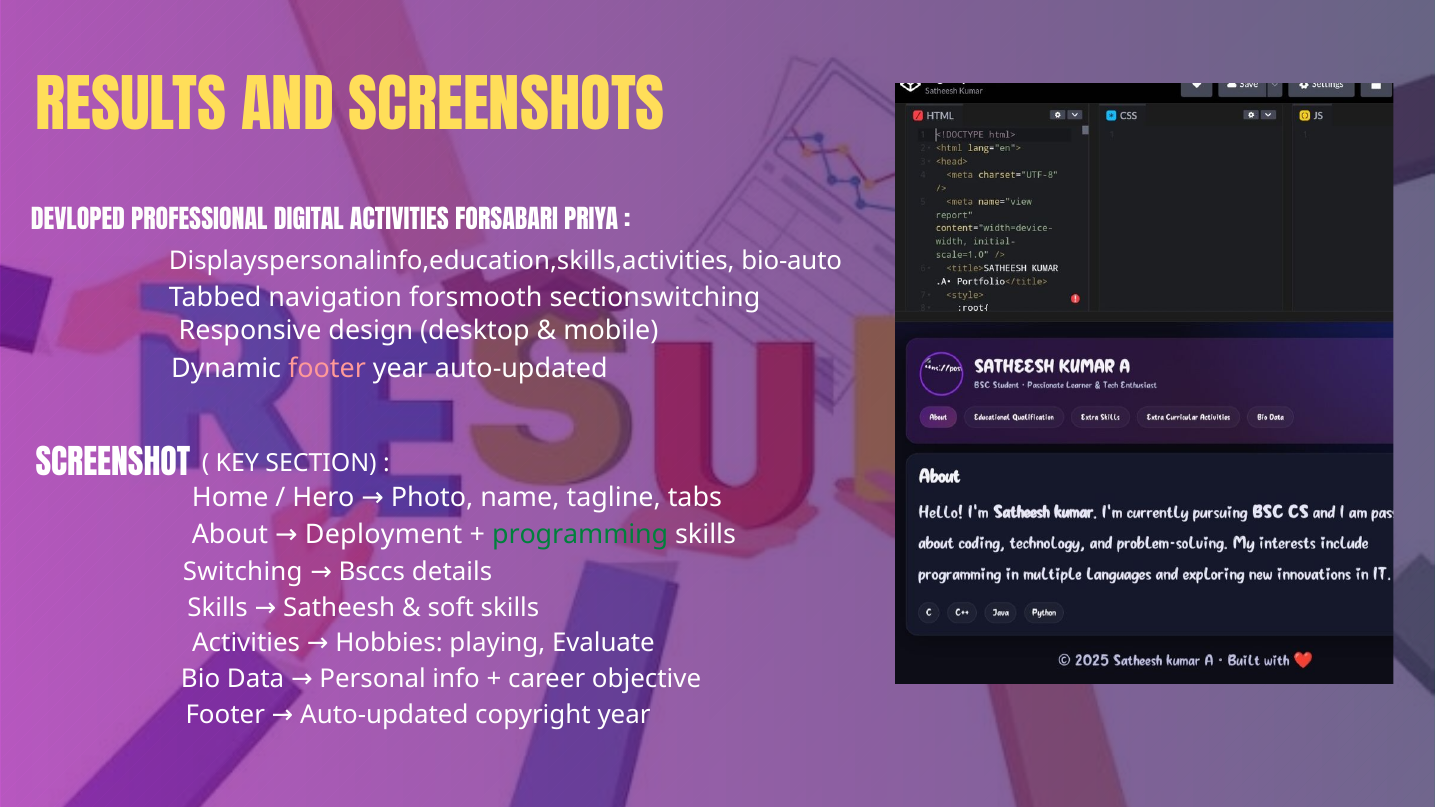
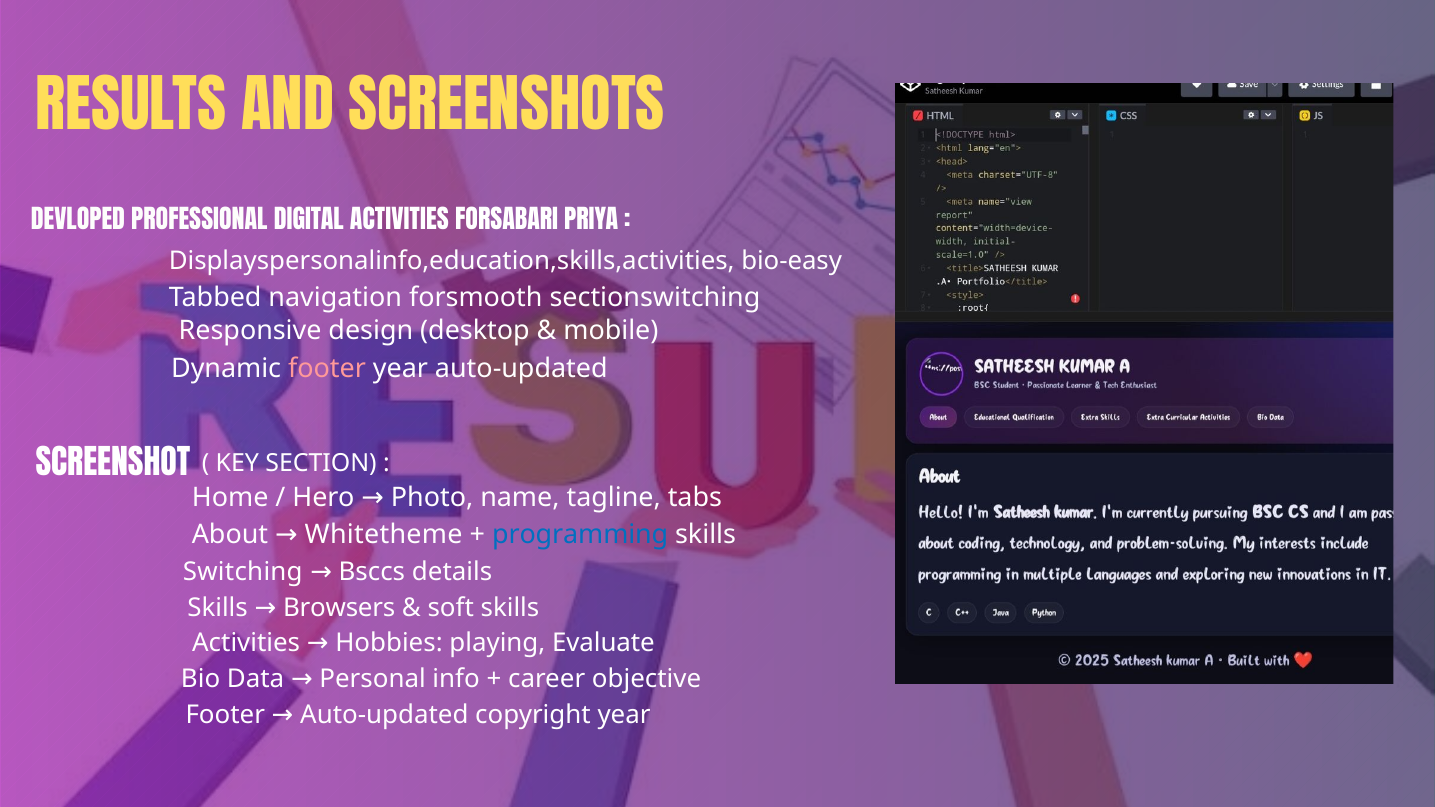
bio-auto: bio-auto -> bio-easy (792, 261)
Deployment: Deployment -> Whitetheme (384, 535)
programming colour: green -> blue (580, 535)
Satheesh: Satheesh -> Browsers (339, 608)
